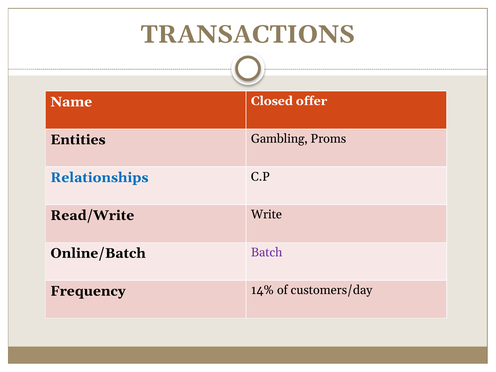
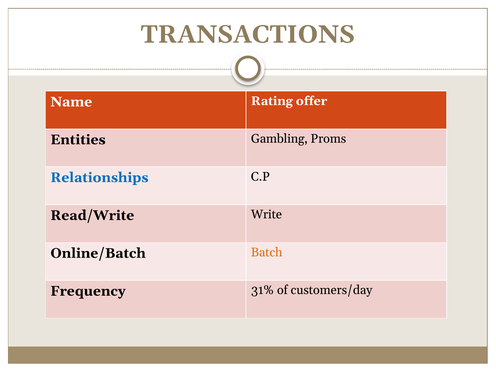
Closed: Closed -> Rating (272, 101)
Batch colour: purple -> orange (267, 252)
14%: 14% -> 31% (262, 290)
